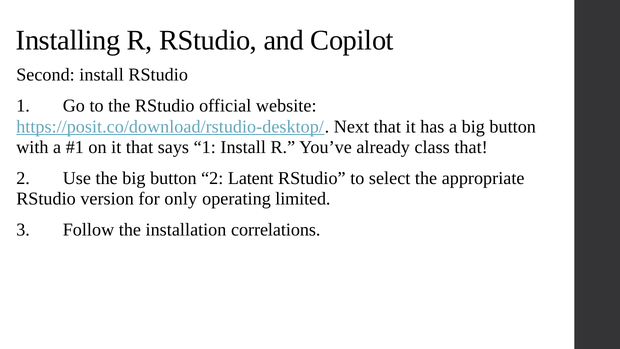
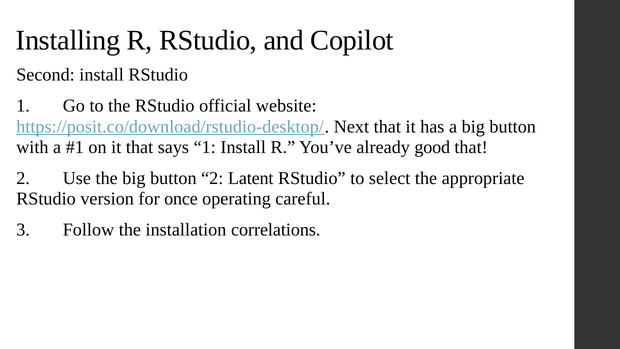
class: class -> good (432, 147)
only: only -> once (181, 199)
limited: limited -> careful (303, 199)
